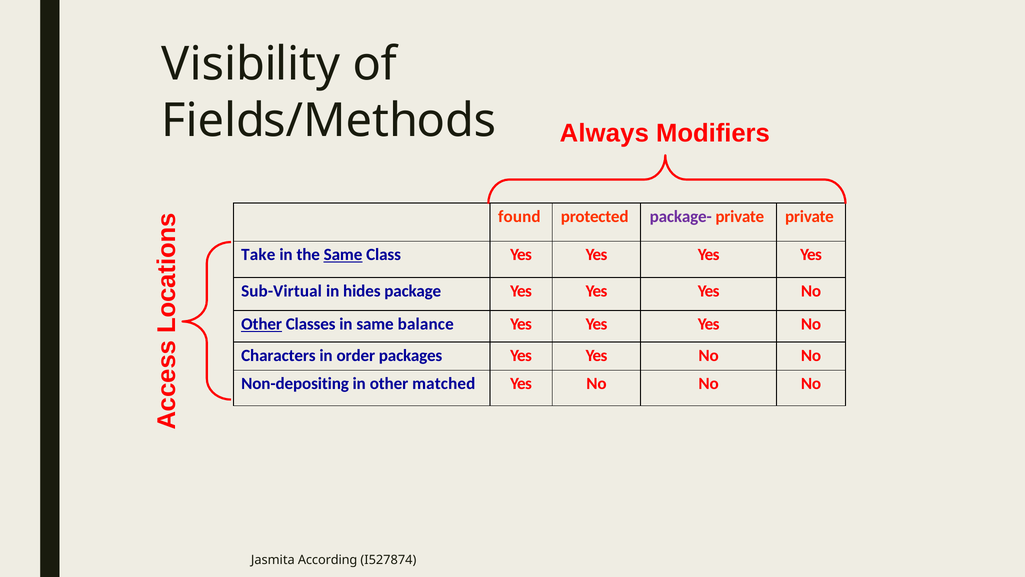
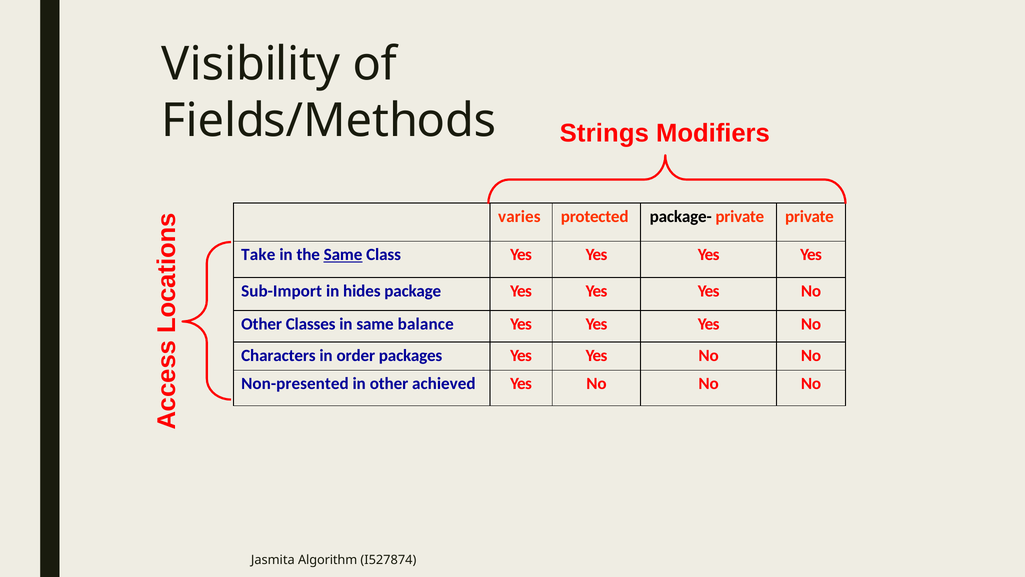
Always: Always -> Strings (604, 133)
found: found -> varies (519, 216)
package- colour: purple -> black (681, 216)
Sub-Virtual: Sub-Virtual -> Sub-Import (282, 291)
Other underline: present -> none (262, 324)
Non-depositing: Non-depositing -> Non-presented (295, 383)
matched: matched -> achieved (444, 383)
According: According -> Algorithm (328, 559)
